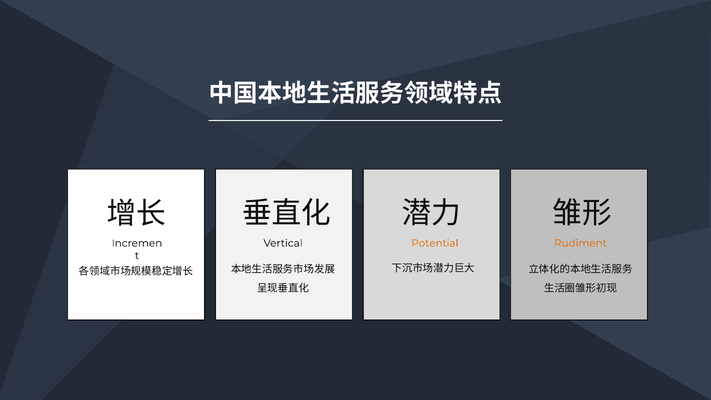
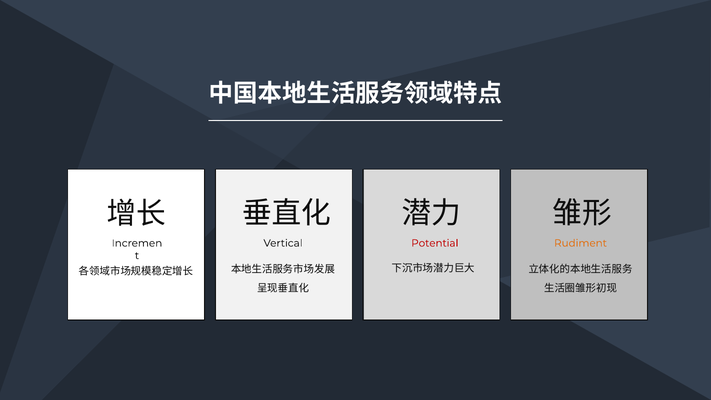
Potential colour: orange -> red (435, 243)
